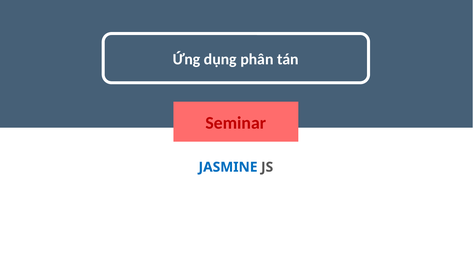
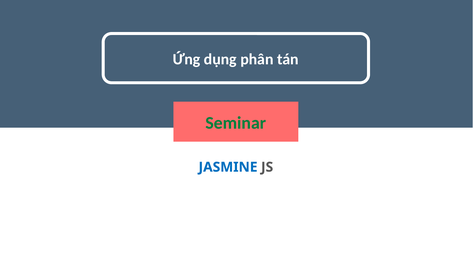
Seminar colour: red -> green (236, 123)
